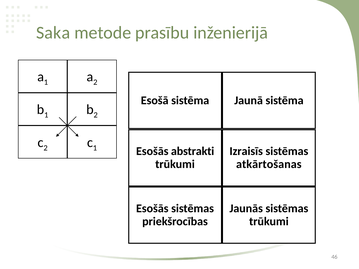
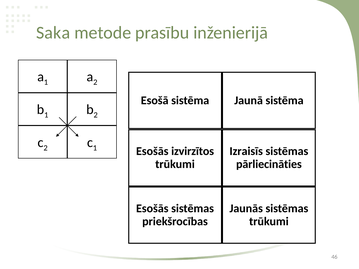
abstrakti: abstrakti -> izvirzītos (193, 151)
atkārtošanas: atkārtošanas -> pārliecināties (269, 164)
